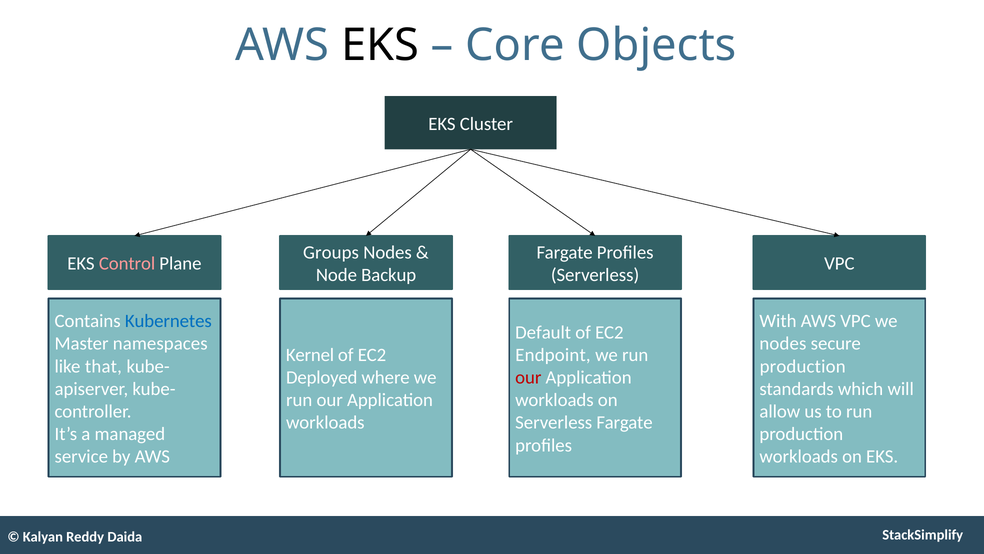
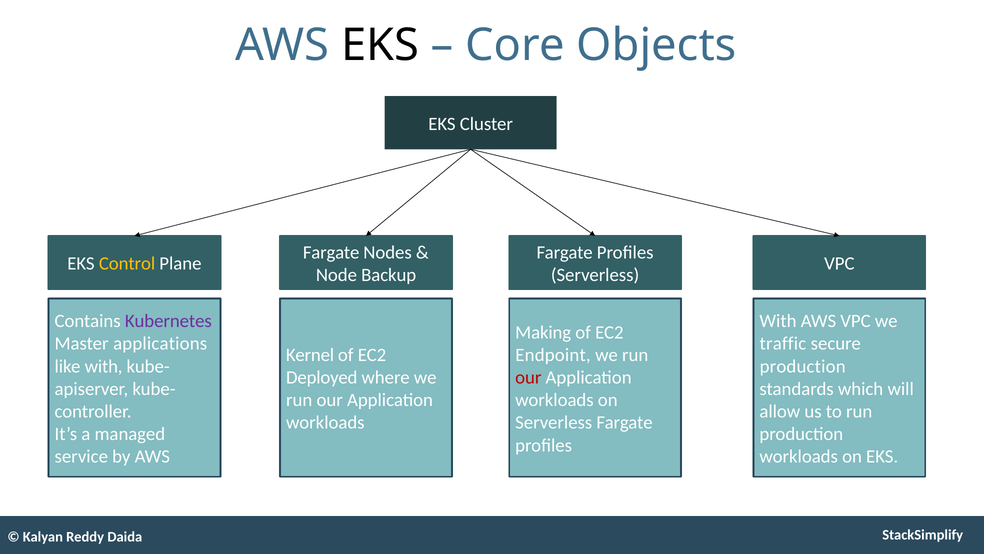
Groups: Groups -> Fargate (331, 252)
Control colour: pink -> yellow (127, 264)
Kubernetes colour: blue -> purple (168, 321)
Default: Default -> Making (543, 332)
namespaces: namespaces -> applications (160, 343)
nodes: nodes -> traffic (783, 343)
like that: that -> with (104, 366)
